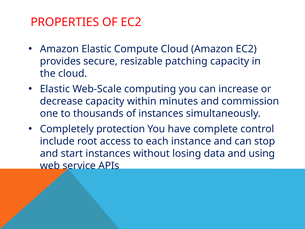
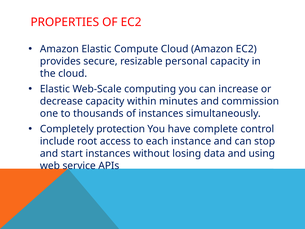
patching: patching -> personal (186, 61)
